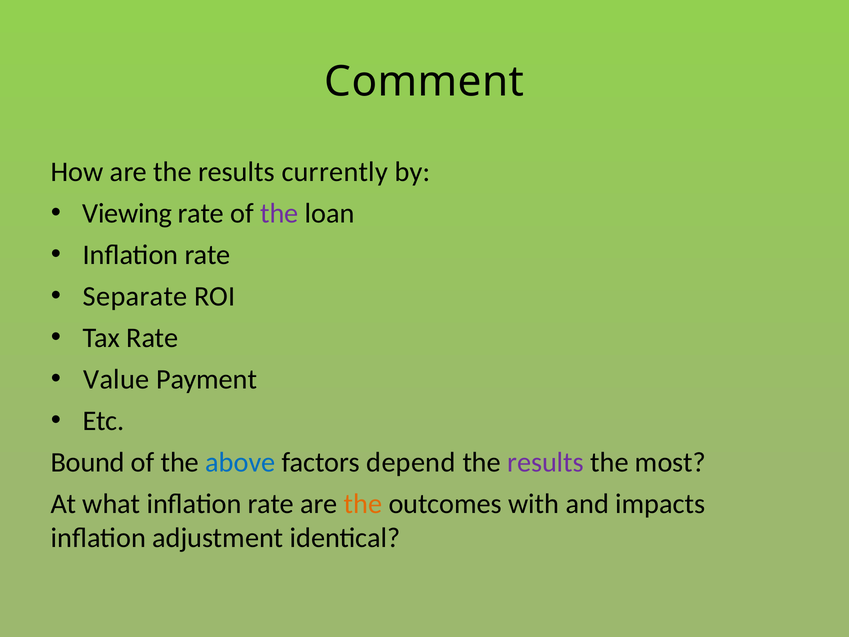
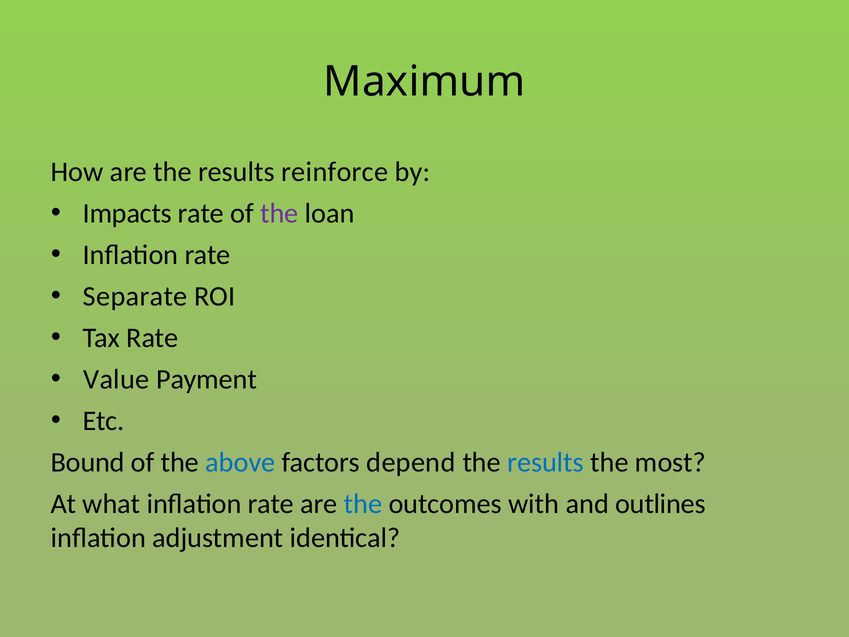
Comment: Comment -> Maximum (424, 82)
currently: currently -> reinforce (335, 172)
Viewing: Viewing -> Impacts (127, 213)
results colour: purple -> blue (546, 462)
the colour: orange -> blue (363, 504)
impacts: impacts -> outlines (660, 504)
